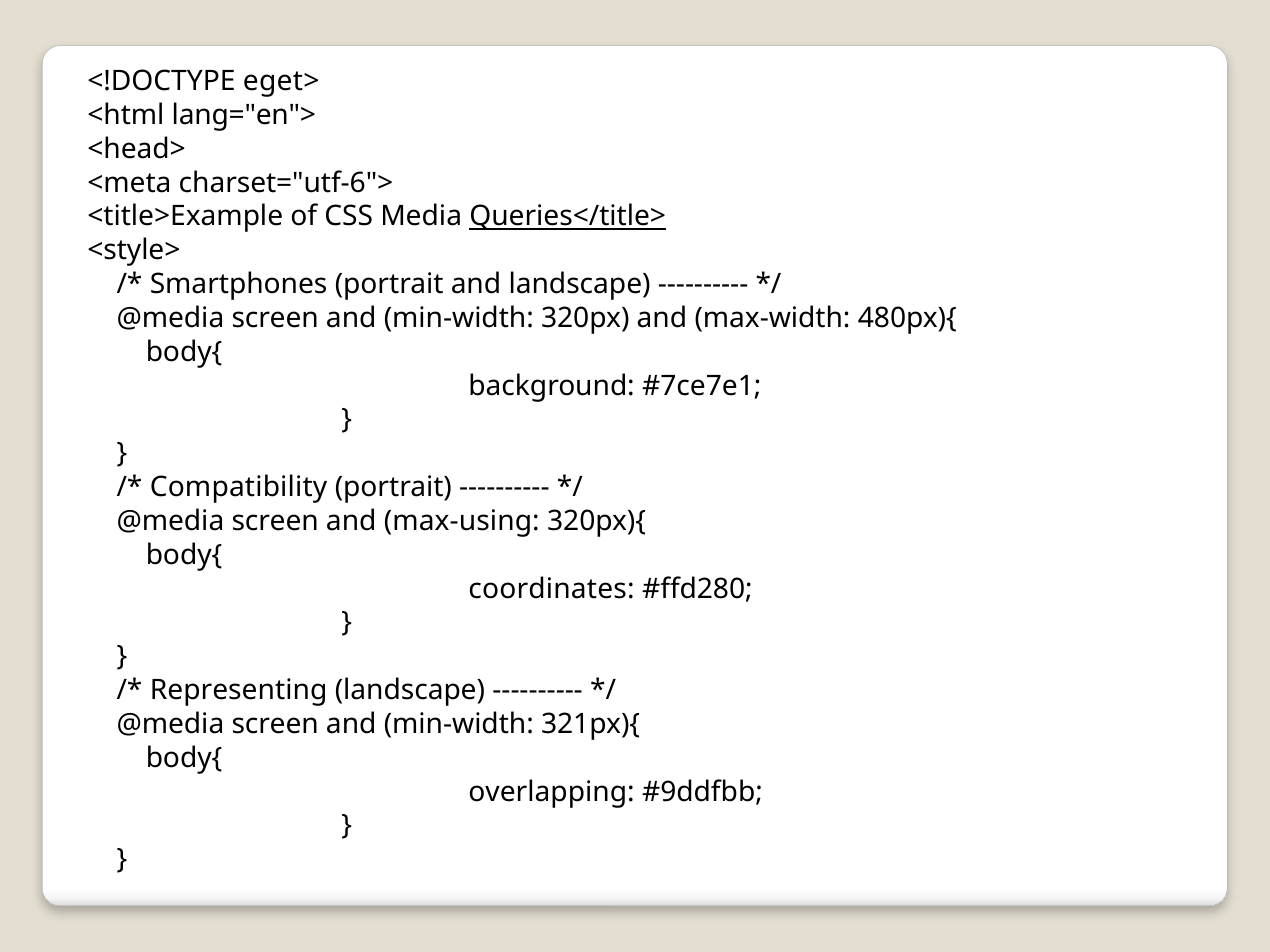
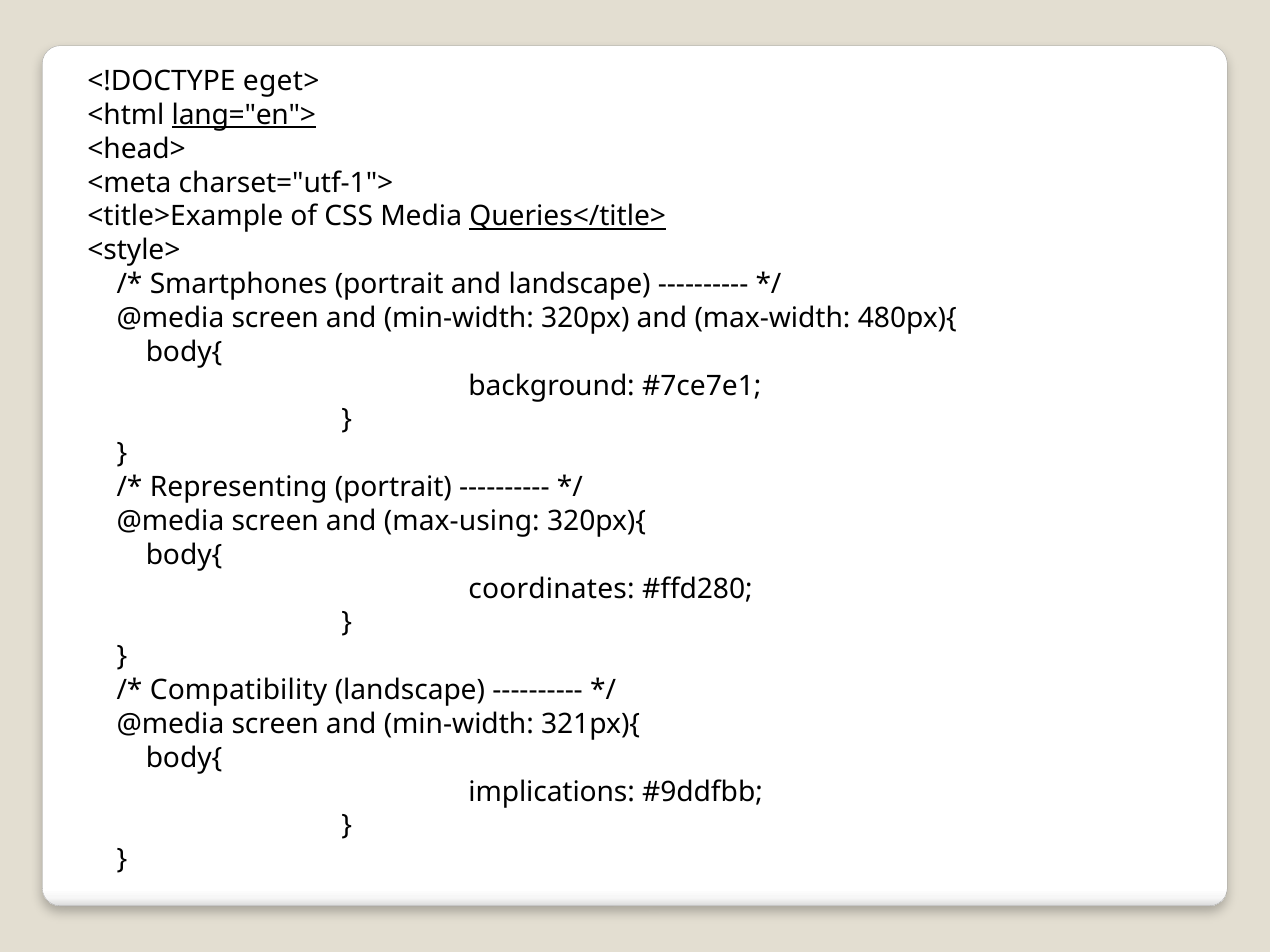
lang="en"> underline: none -> present (244, 115)
charset="utf-6">: charset="utf-6"> -> charset="utf-1"> (286, 183)
Compatibility: Compatibility -> Representing (239, 487)
Representing: Representing -> Compatibility (239, 691)
overlapping: overlapping -> implications (552, 792)
